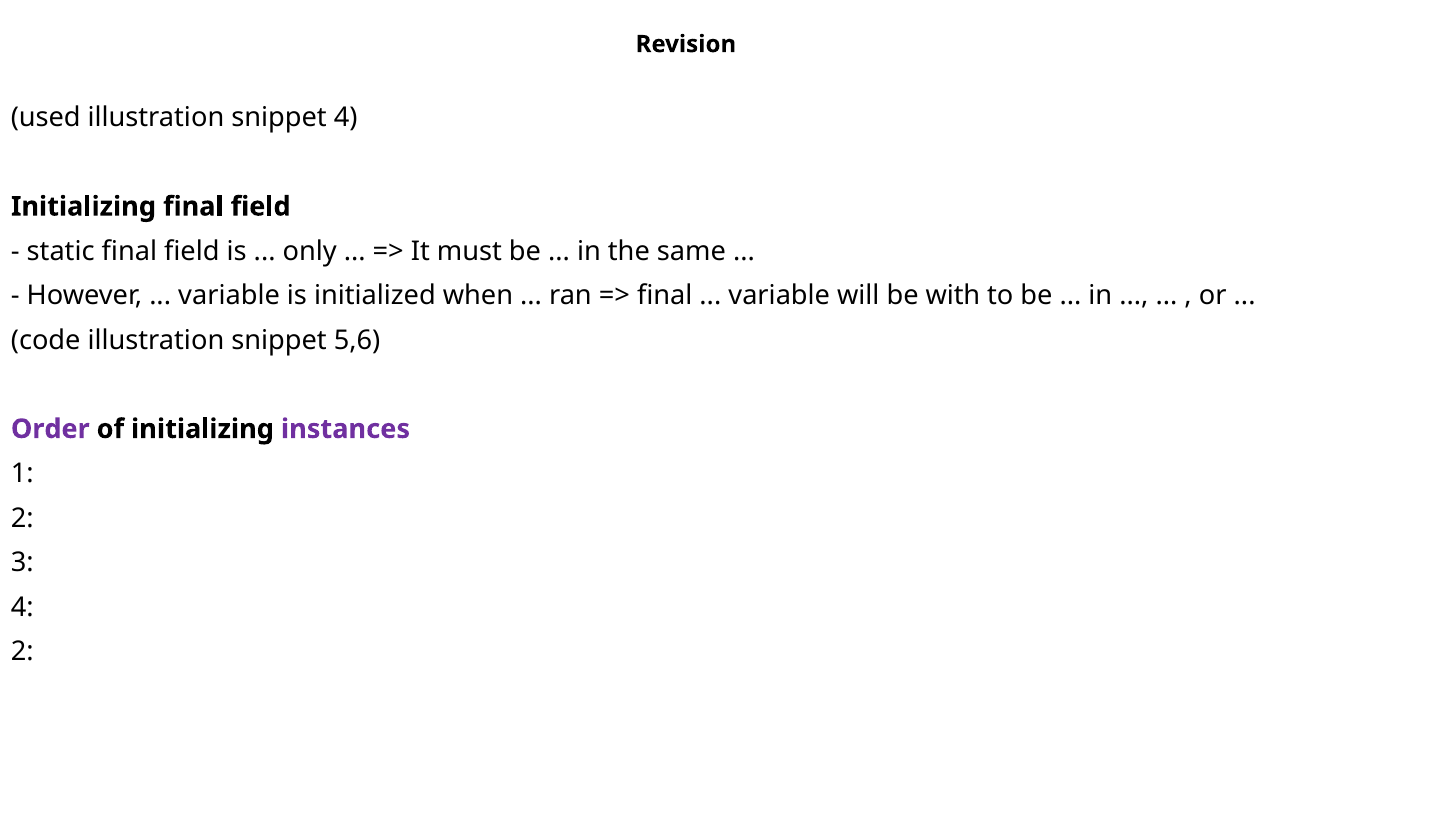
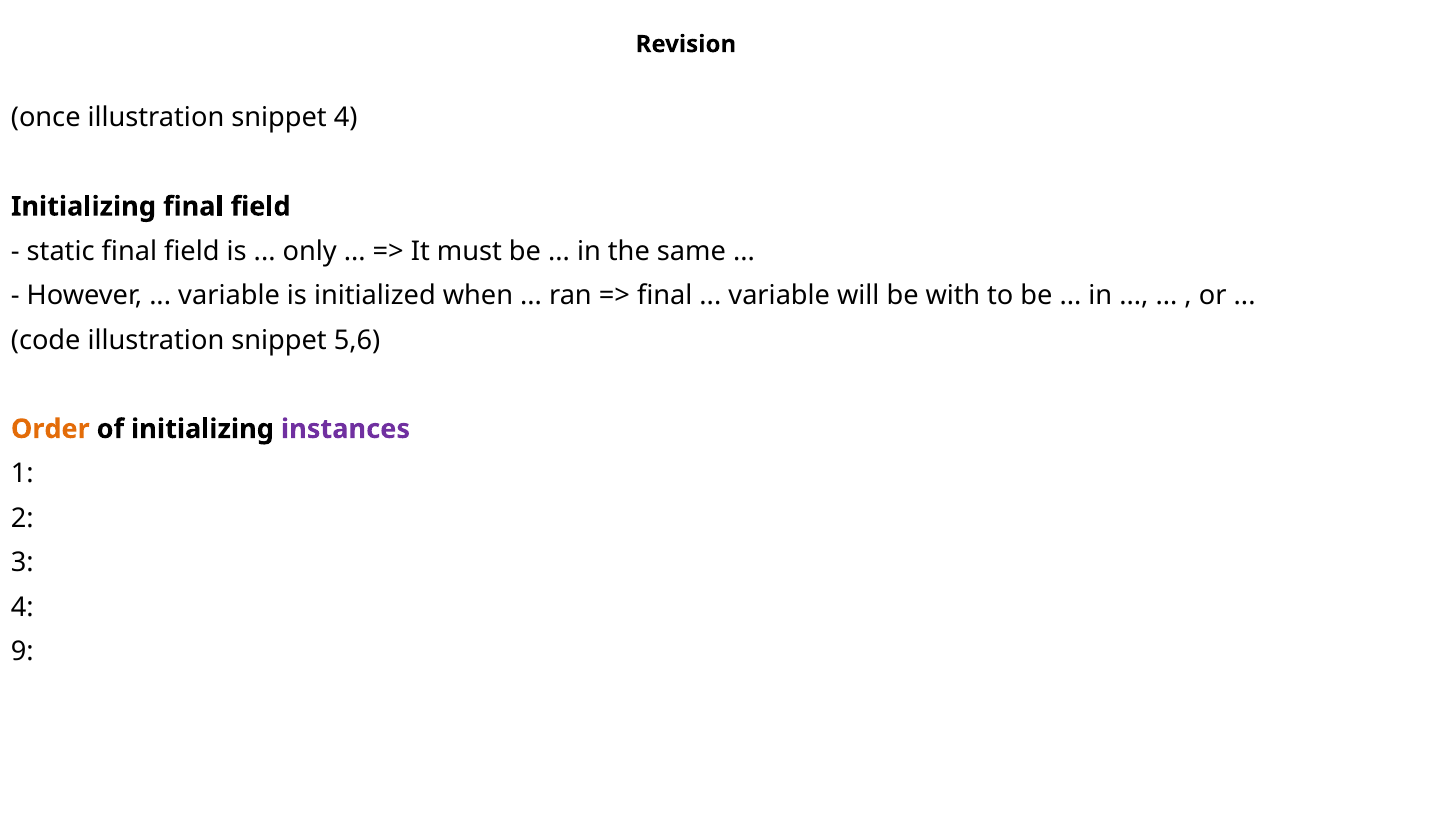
used: used -> once (46, 118)
Order colour: purple -> orange (50, 429)
2: 2 -> 9 (22, 652)
